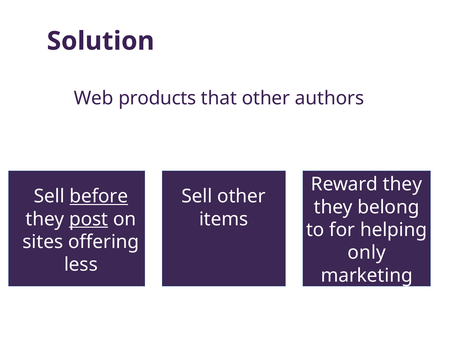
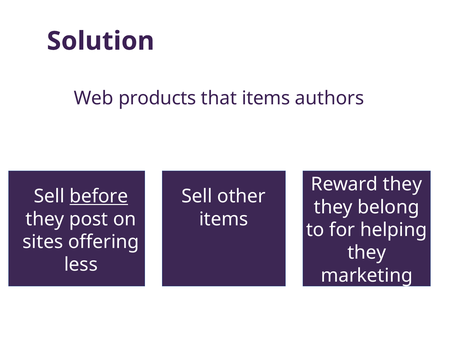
that other: other -> items (266, 98)
post underline: present -> none (89, 219)
only: only -> they (367, 252)
